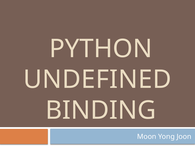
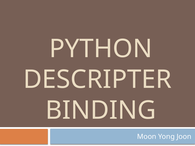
UNDEFINED: UNDEFINED -> DESCRIPTER (97, 80)
